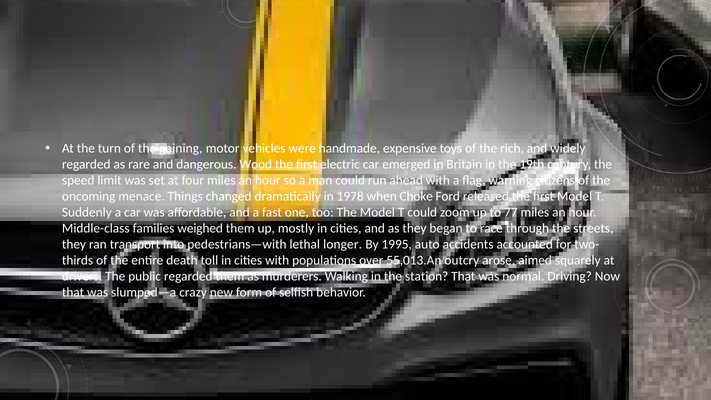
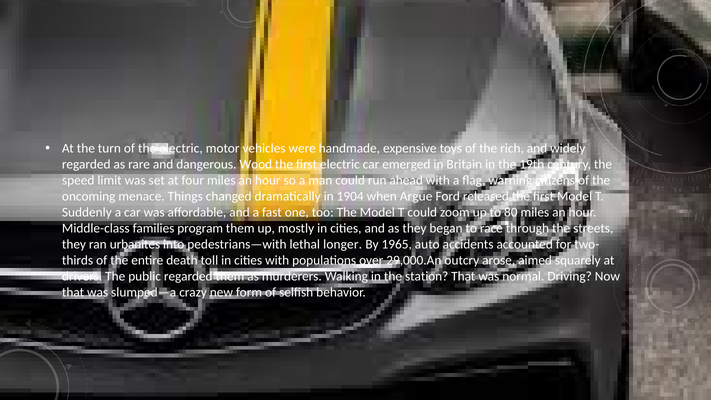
the gaining: gaining -> electric (181, 149)
1978: 1978 -> 1904 (350, 197)
Choke: Choke -> Argue (416, 197)
77: 77 -> 80 (511, 213)
weighed: weighed -> program (200, 229)
transport: transport -> urbanites (135, 245)
1995: 1995 -> 1965 (397, 245)
55,013.An: 55,013.An -> 29,000.An (414, 261)
